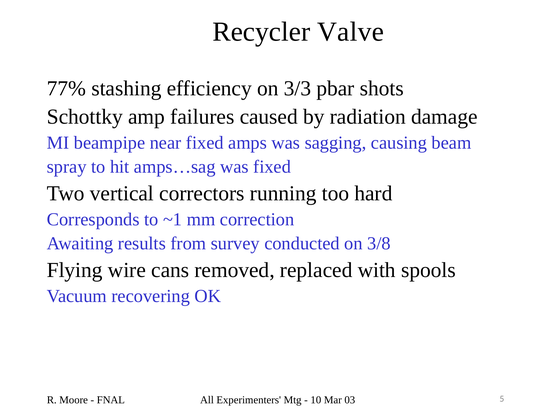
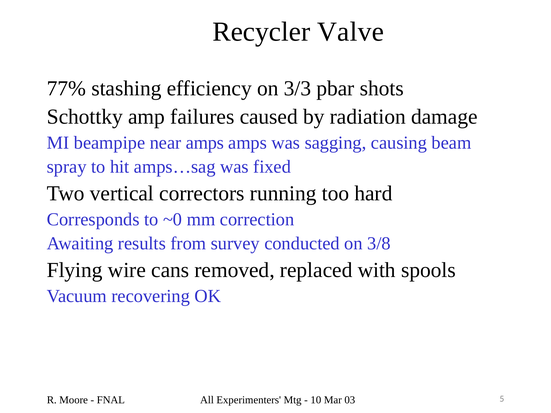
near fixed: fixed -> amps (205, 143)
~1: ~1 -> ~0 (173, 219)
